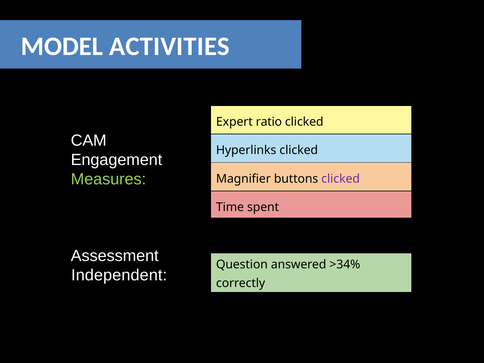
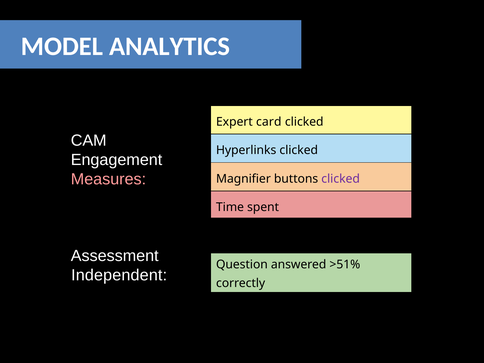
ACTIVITIES: ACTIVITIES -> ANALYTICS (170, 46)
ratio: ratio -> card (269, 122)
Measures colour: light green -> pink (108, 179)
>34%: >34% -> >51% (345, 264)
